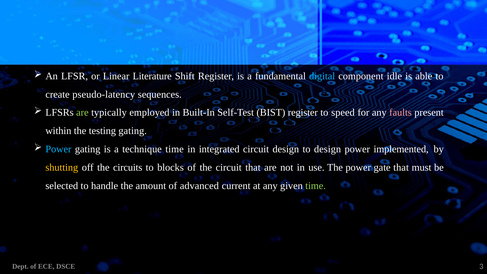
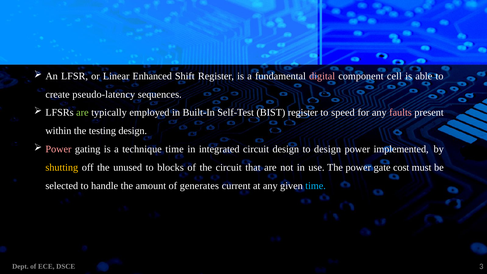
Literature: Literature -> Enhanced (152, 76)
digital colour: light blue -> pink (322, 76)
idle: idle -> cell (394, 76)
testing gating: gating -> design (133, 131)
Power colour: light blue -> pink (58, 149)
circuits: circuits -> unused (128, 167)
gate that: that -> cost (401, 167)
advanced: advanced -> generates (199, 186)
time colour: light green -> light blue (316, 186)
